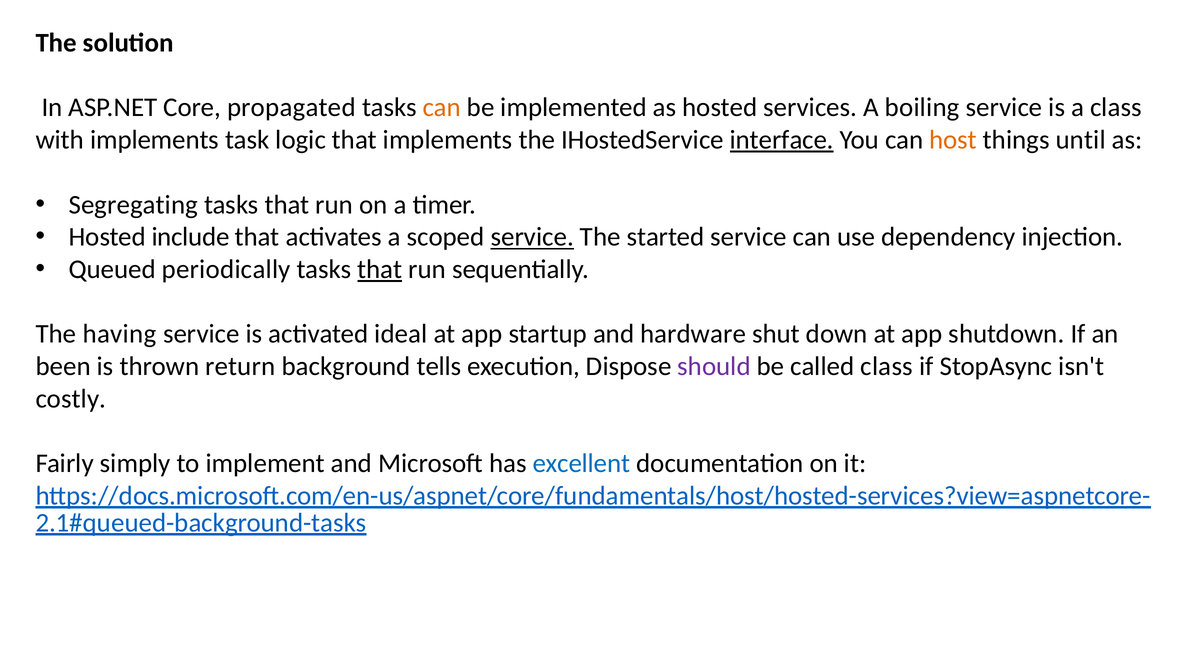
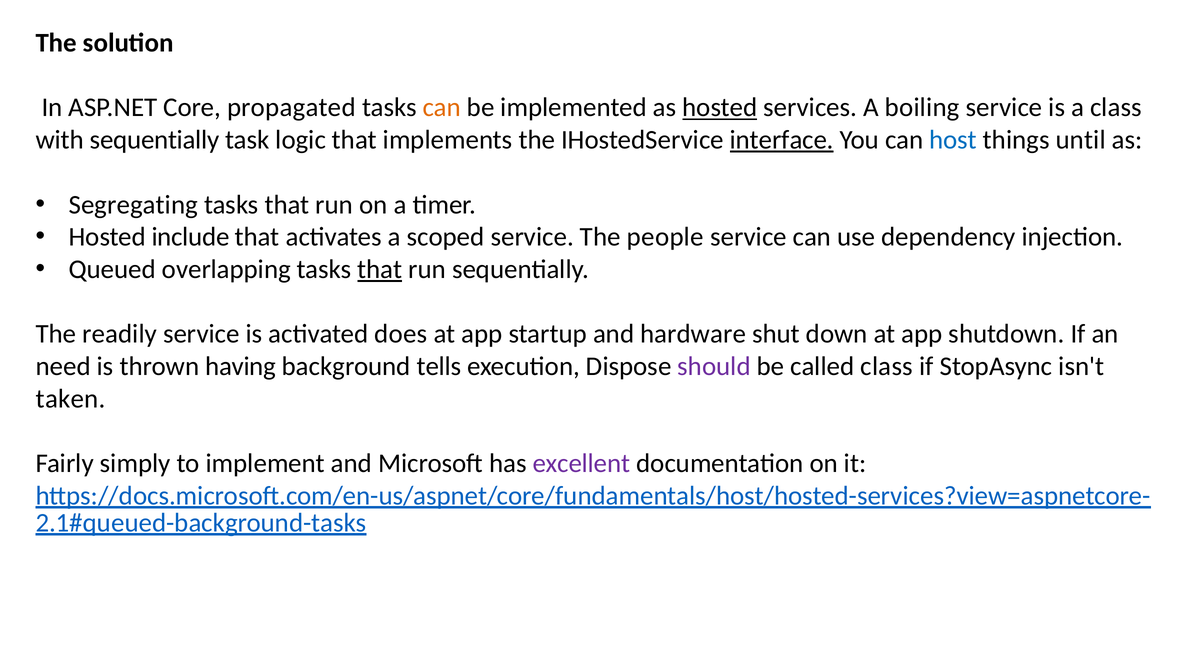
hosted underline: none -> present (720, 108)
with implements: implements -> sequentially (155, 140)
host colour: orange -> blue (953, 140)
service underline: present -> none (532, 237)
started: started -> people (665, 237)
periodically: periodically -> overlapping (226, 269)
having: having -> readily (120, 334)
ideal: ideal -> does (401, 334)
been: been -> need (63, 366)
return: return -> having (241, 366)
costly: costly -> taken (71, 399)
excellent colour: blue -> purple (581, 464)
